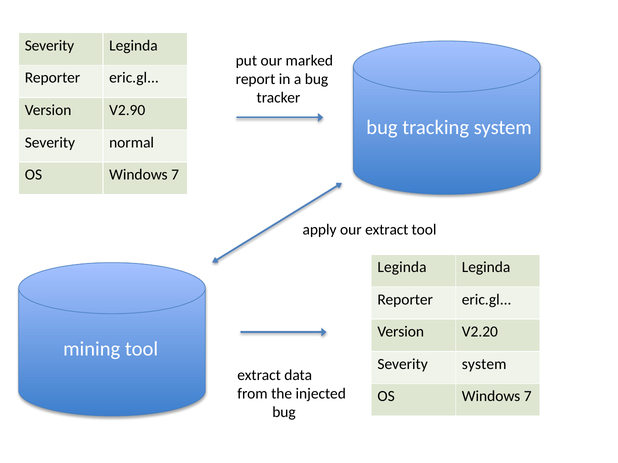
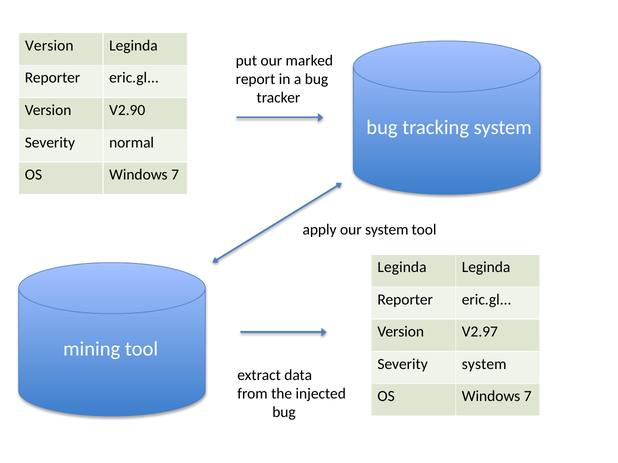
Severity: Severity -> Version (49, 46)
our extract: extract -> system (387, 230)
V2.20: V2.20 -> V2.97 (480, 332)
